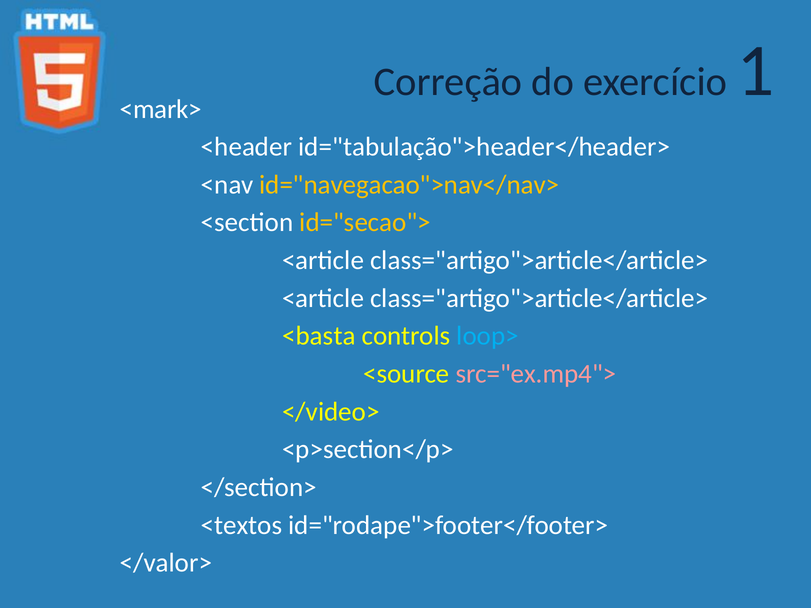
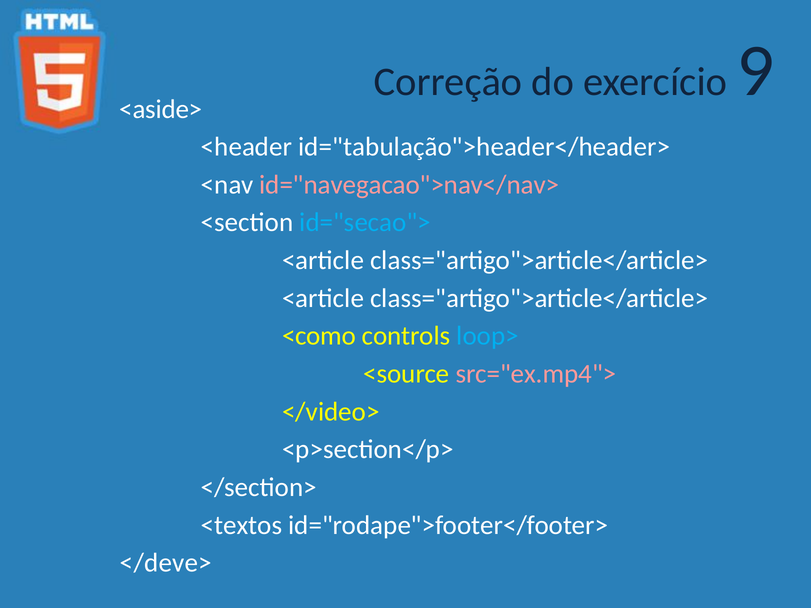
1: 1 -> 9 (755, 71)
<mark>: <mark> -> <aside> (161, 109)
id="navegacao">nav</nav> colour: yellow -> pink (409, 185)
id="secao"> colour: yellow -> light blue (365, 223)
<basta: <basta -> <como (319, 336)
</valor>: </valor> -> </deve> (166, 563)
